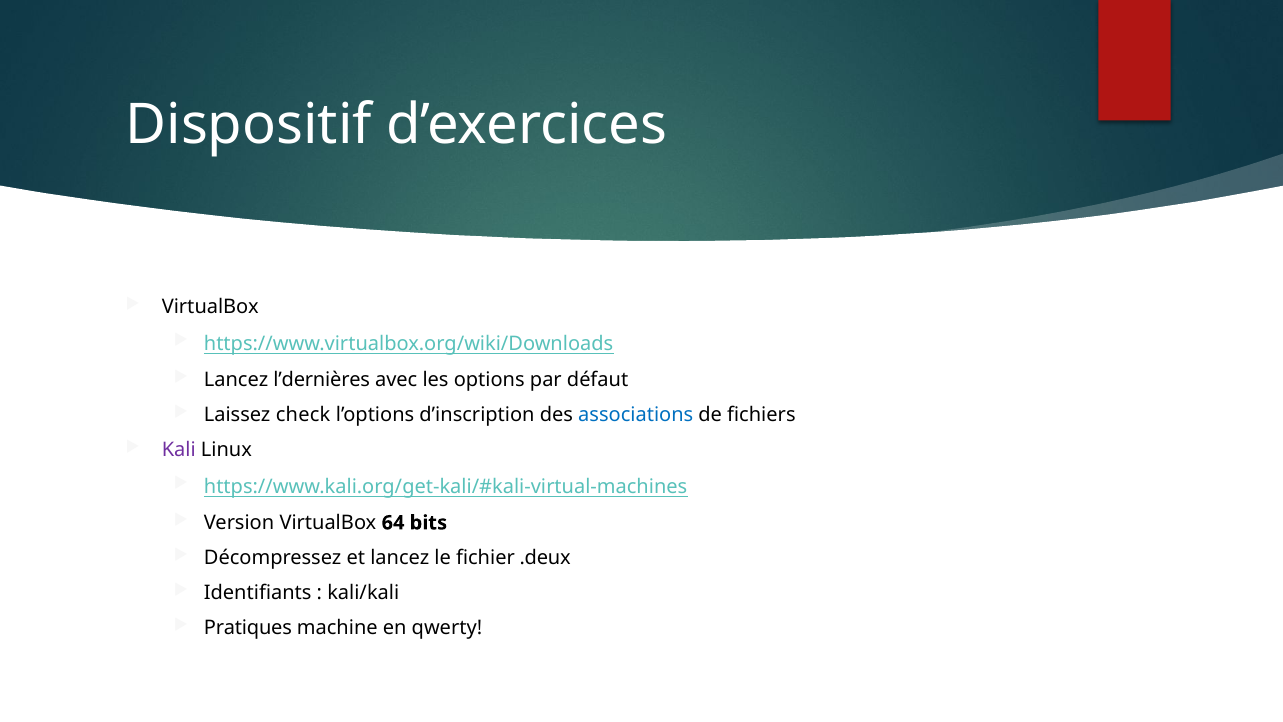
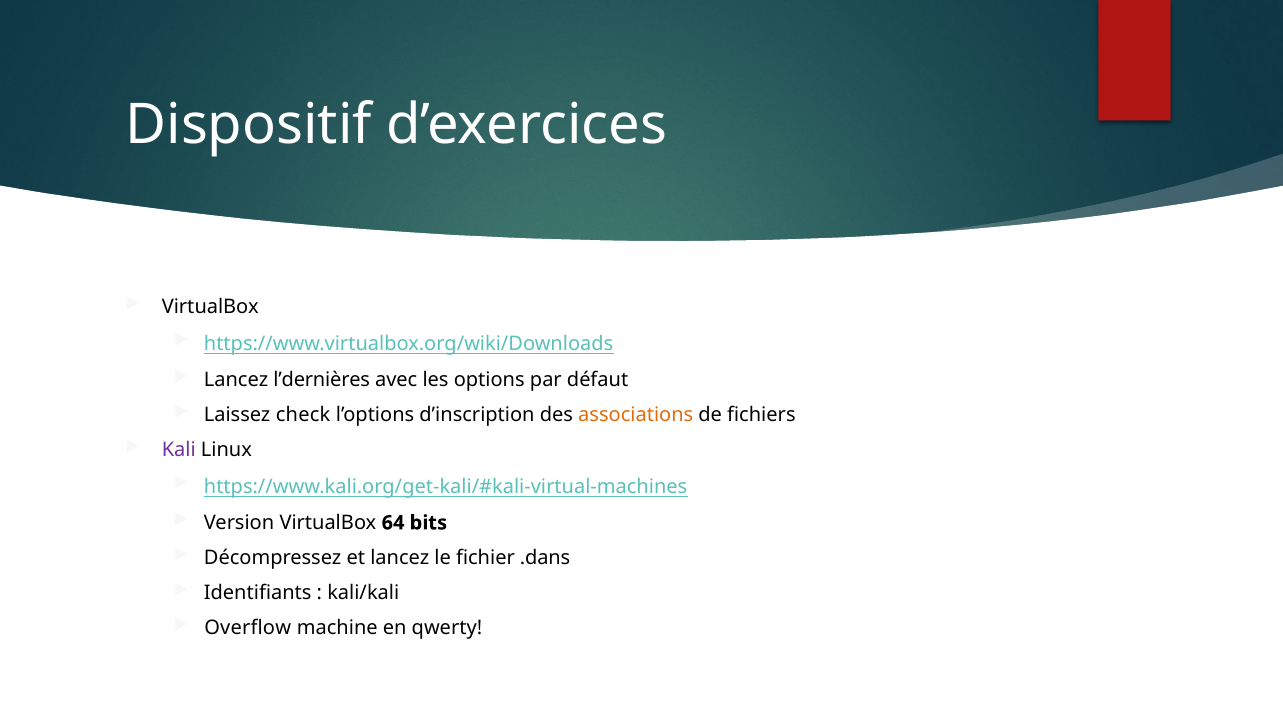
associations colour: blue -> orange (636, 414)
.deux: .deux -> .dans (545, 558)
Pratiques: Pratiques -> Overflow (248, 628)
